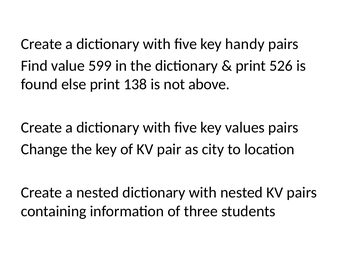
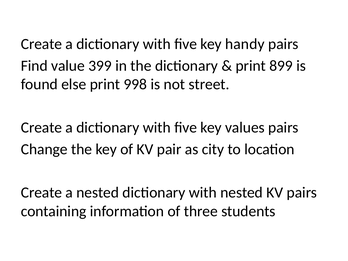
599: 599 -> 399 (100, 66)
526: 526 -> 899 (281, 66)
138: 138 -> 998 (135, 84)
above: above -> street (209, 84)
